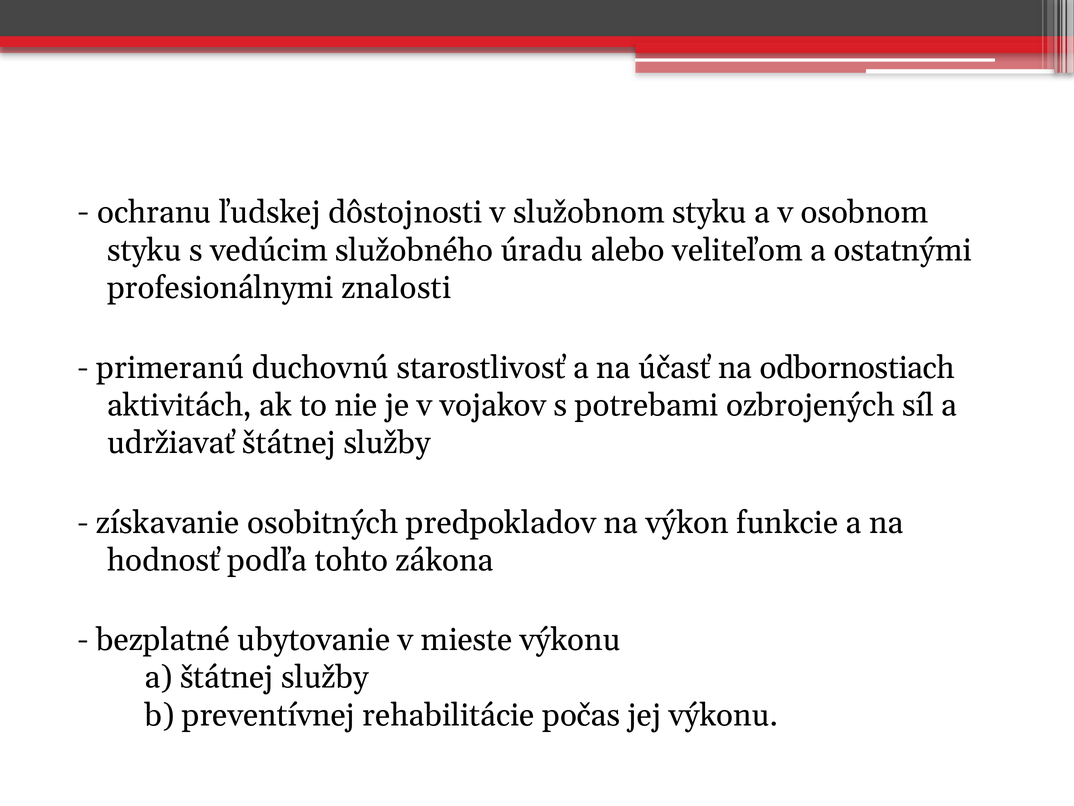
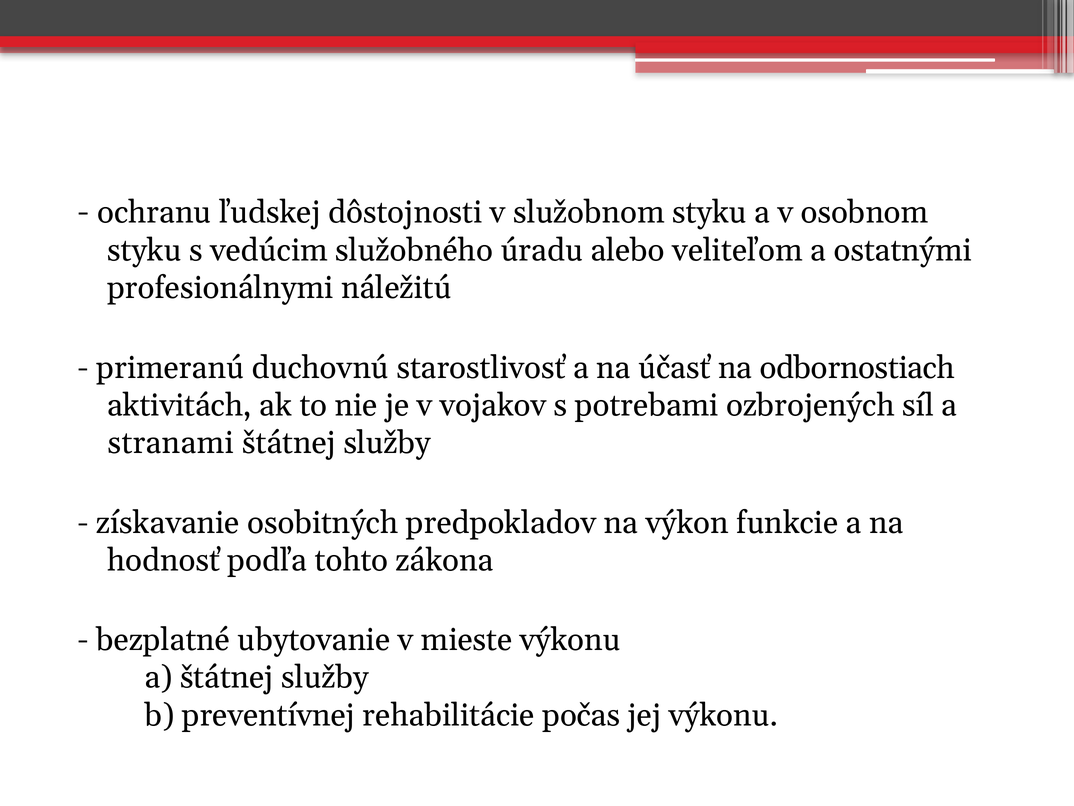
znalosti: znalosti -> náležitú (396, 288)
udržiavať: udržiavať -> stranami (171, 443)
